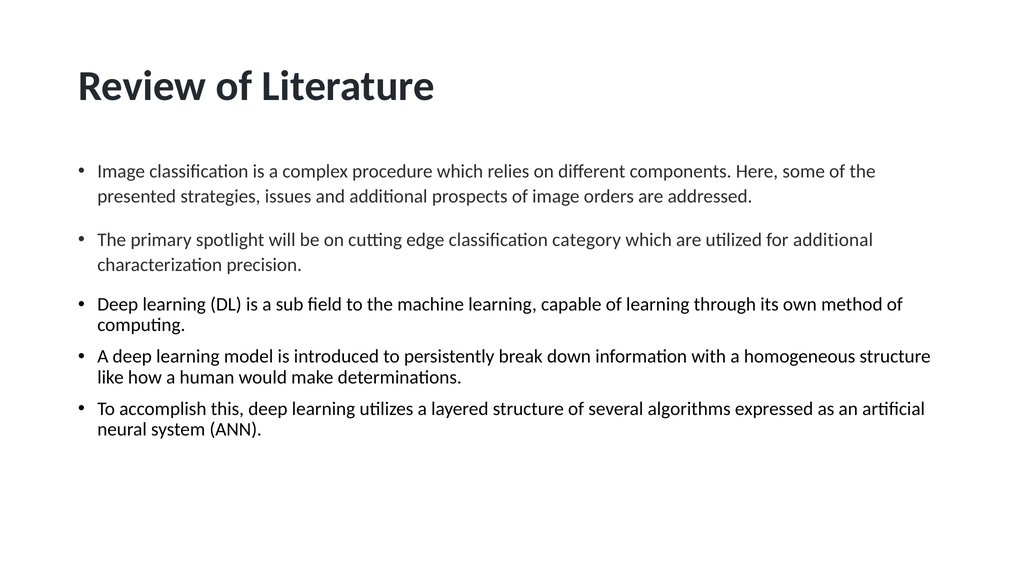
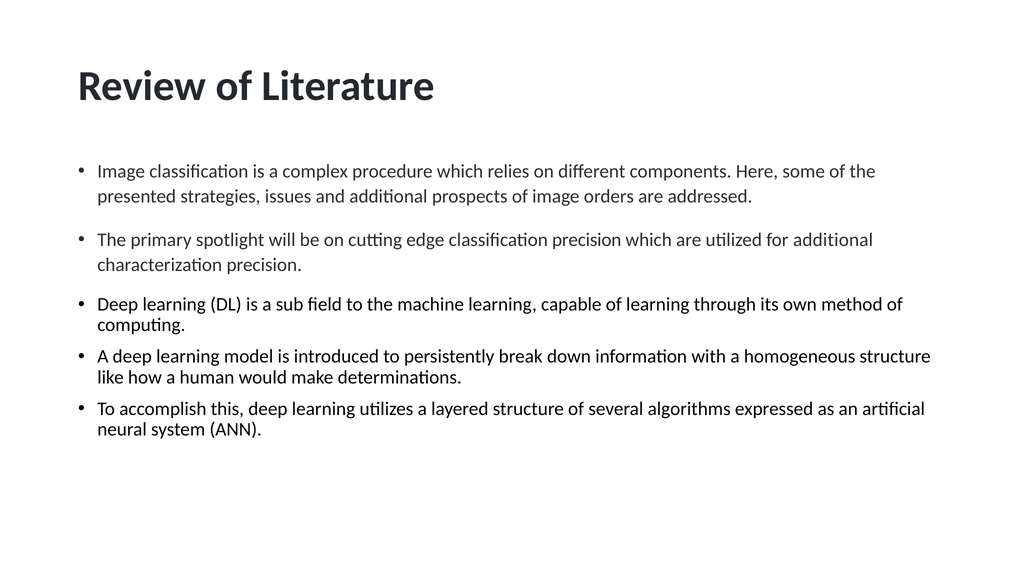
classification category: category -> precision (587, 240)
